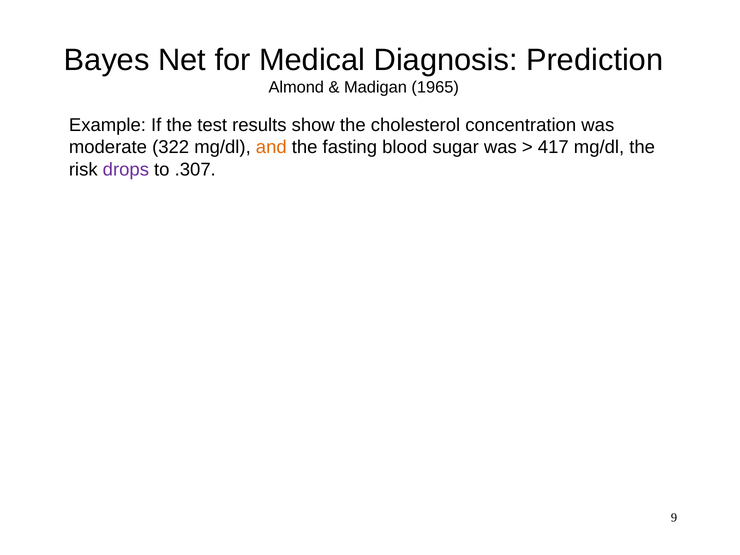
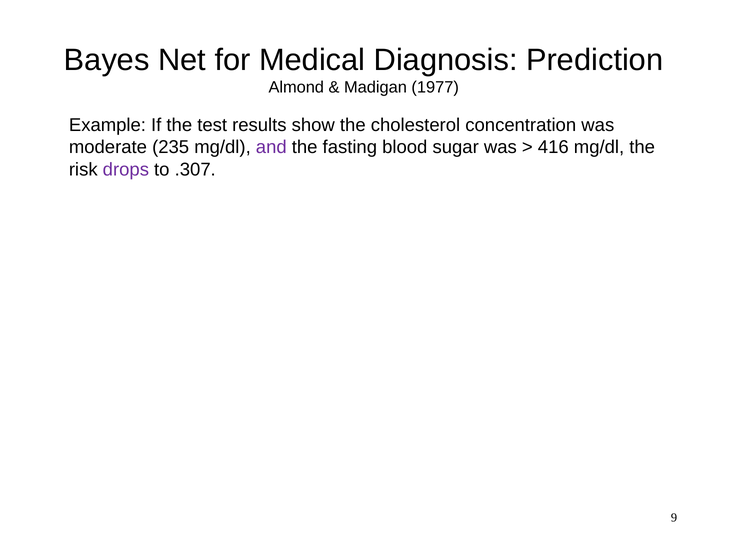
1965: 1965 -> 1977 (435, 87)
322: 322 -> 235 (171, 147)
and colour: orange -> purple (271, 147)
417: 417 -> 416 (553, 147)
